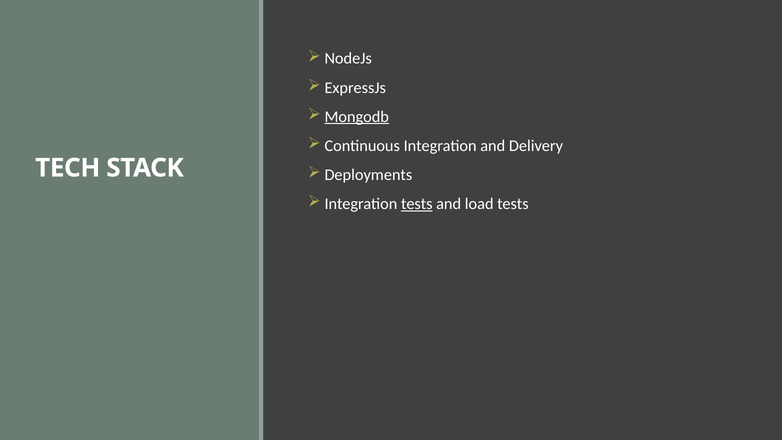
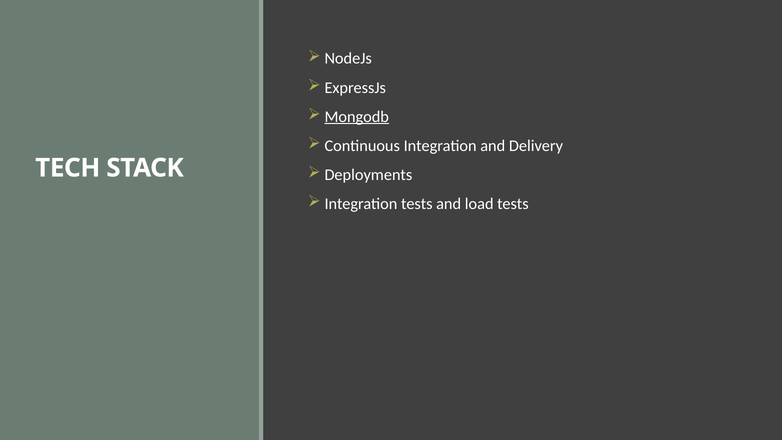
tests underline: present -> none (417, 204)
